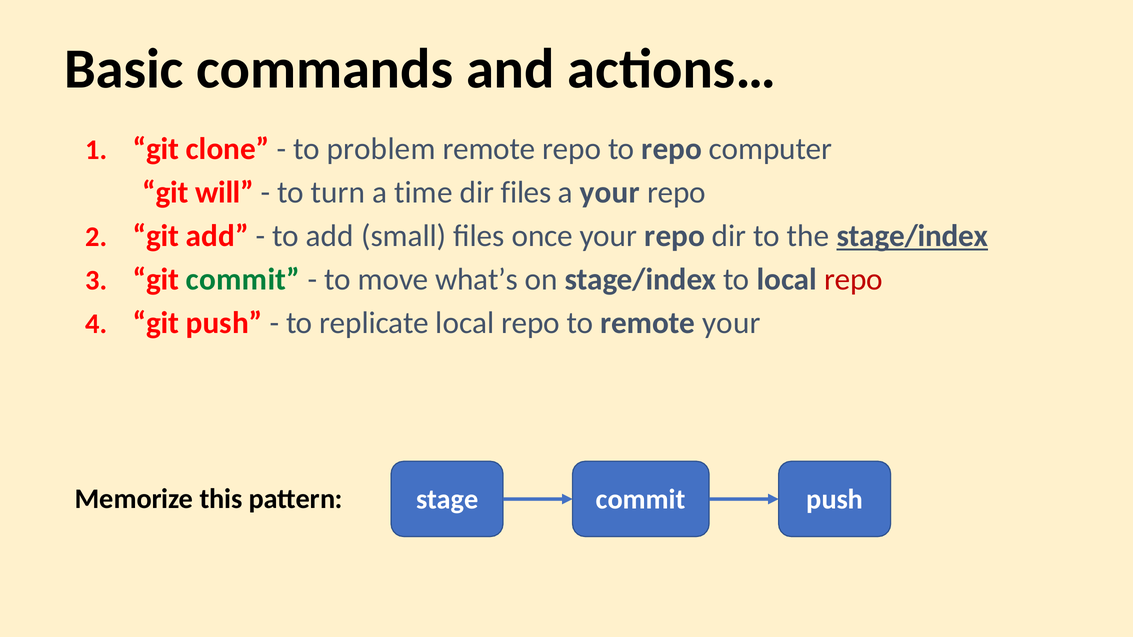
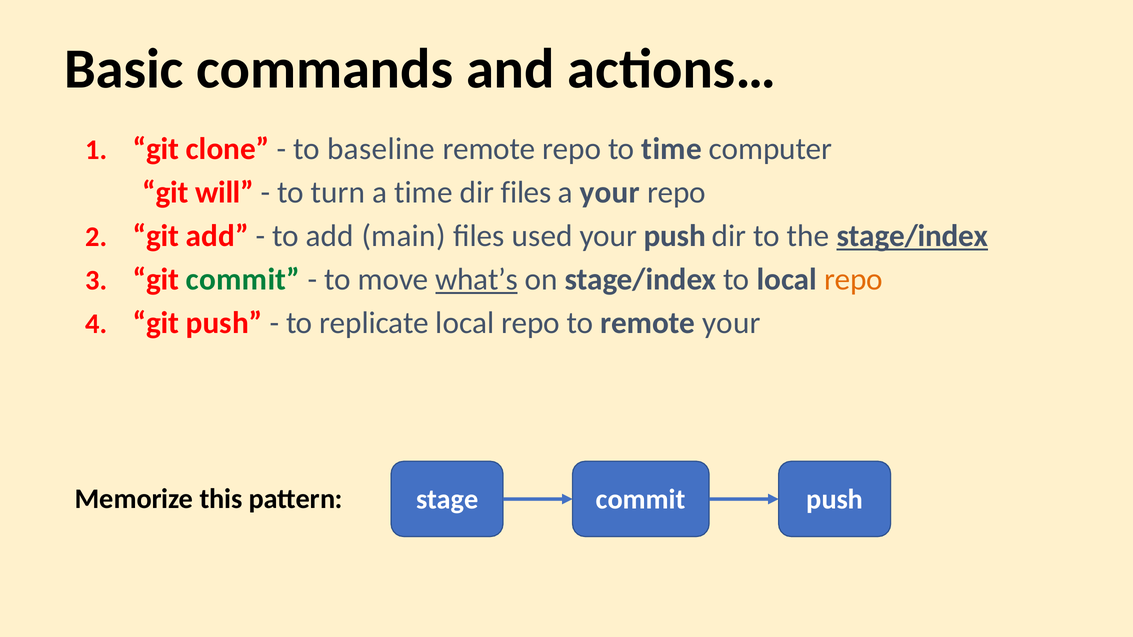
problem: problem -> baseline (381, 149)
to repo: repo -> time (672, 149)
small: small -> main (404, 236)
once: once -> used (542, 236)
repo: repo -> push (675, 236)
what’s underline: none -> present (477, 280)
repo colour: red -> orange (853, 280)
